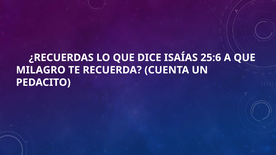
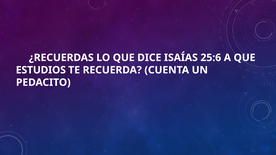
MILAGRO: MILAGRO -> ESTUDIOS (41, 70)
